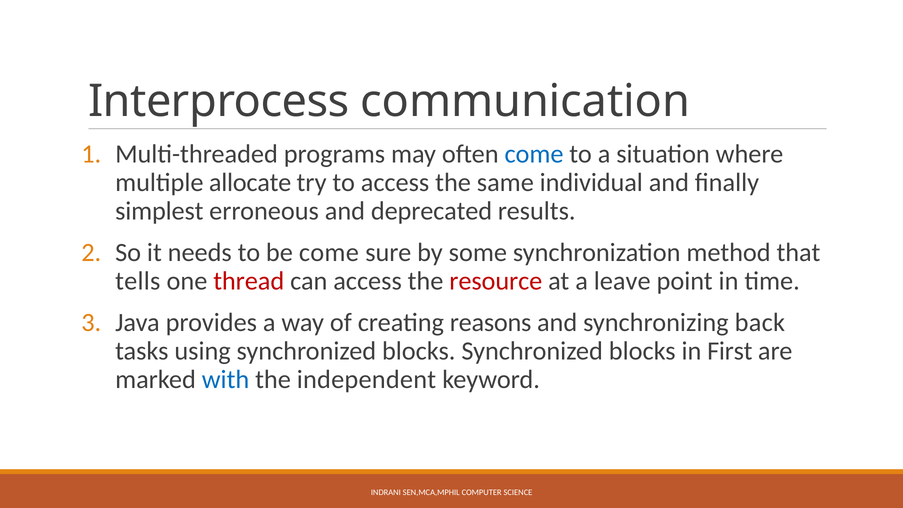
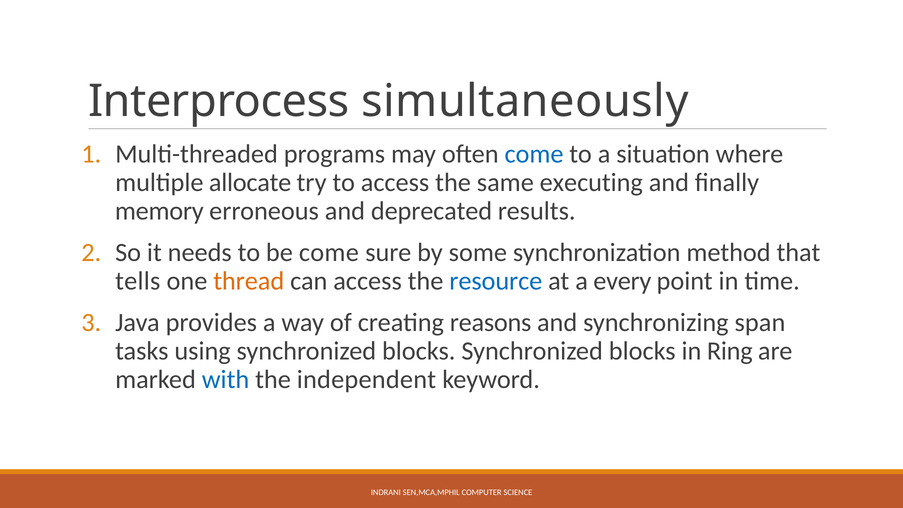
communication: communication -> simultaneously (525, 101)
individual: individual -> executing (591, 183)
simplest: simplest -> memory (159, 211)
thread colour: red -> orange (249, 281)
resource colour: red -> blue (496, 281)
leave: leave -> every (622, 281)
back: back -> span (760, 323)
First: First -> Ring (730, 351)
